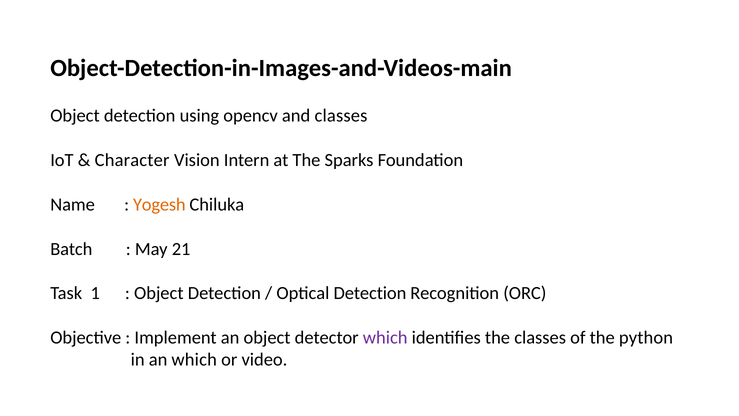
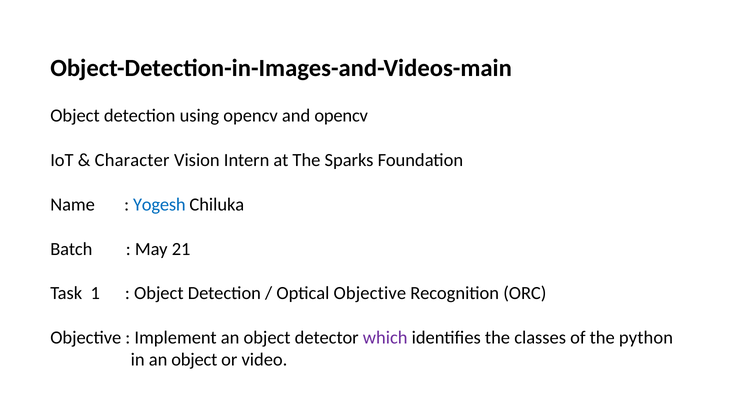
and classes: classes -> opencv (341, 116)
Yogesh colour: orange -> blue (159, 204)
Optical Detection: Detection -> Objective (370, 293)
in an which: which -> object (194, 360)
